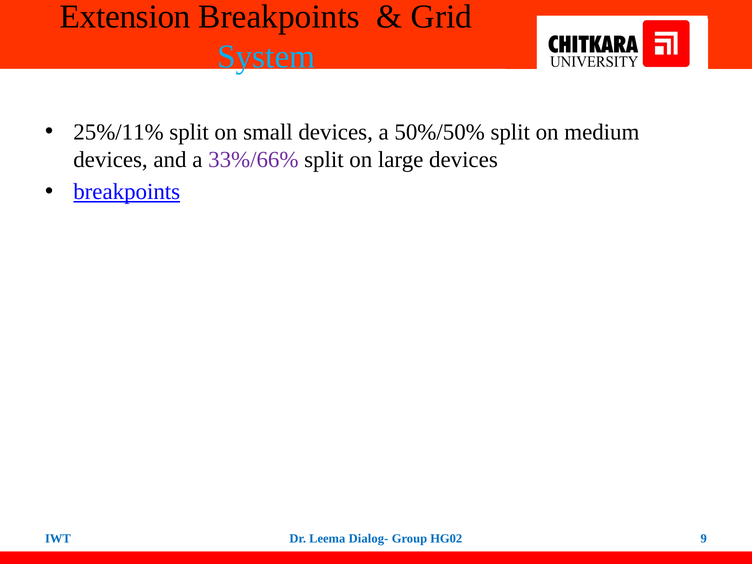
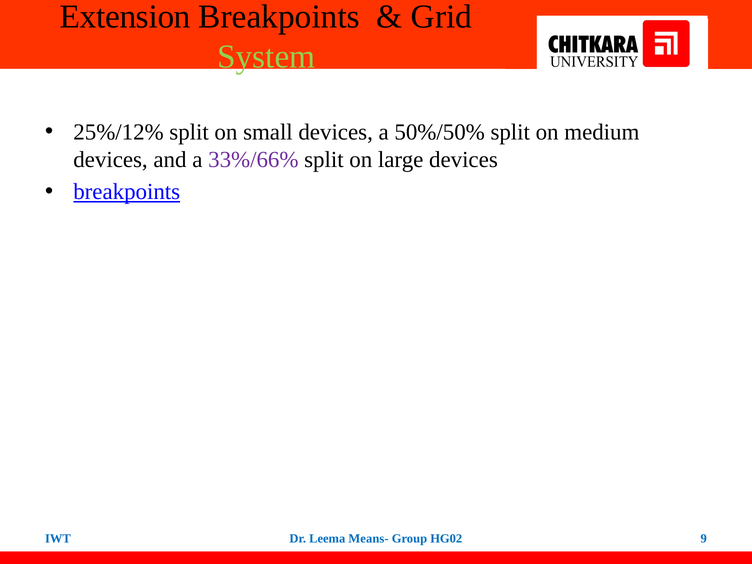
System colour: light blue -> light green (266, 57)
25%/11%: 25%/11% -> 25%/12% (119, 132)
Dialog-: Dialog- -> Means- (369, 539)
